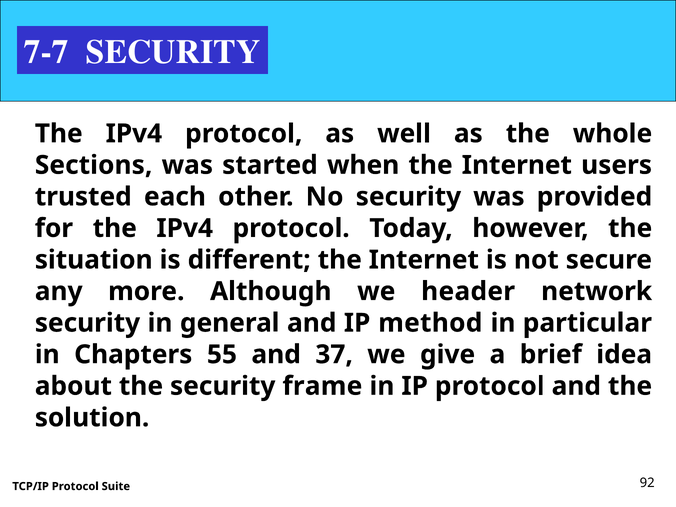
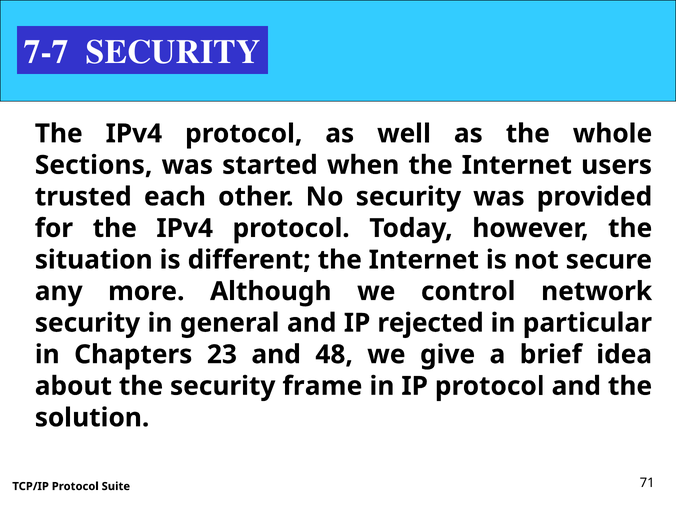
header: header -> control (468, 291)
method: method -> rejected (431, 323)
55: 55 -> 23 (222, 355)
37: 37 -> 48 (334, 355)
92: 92 -> 71 (647, 483)
